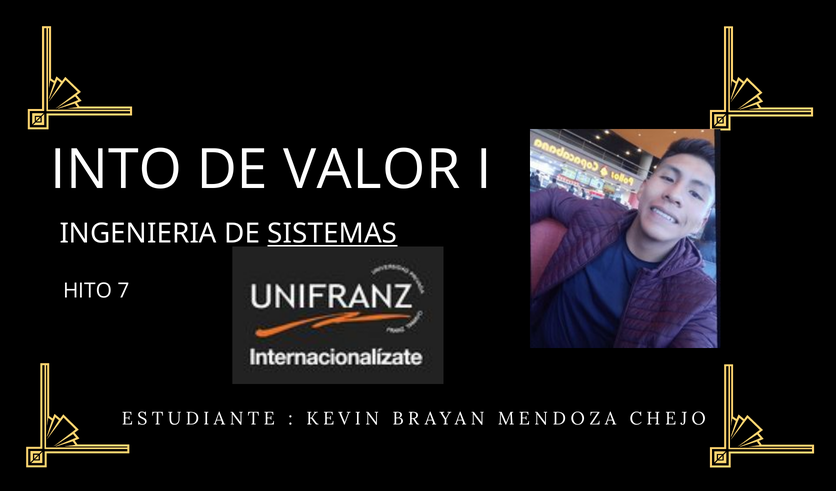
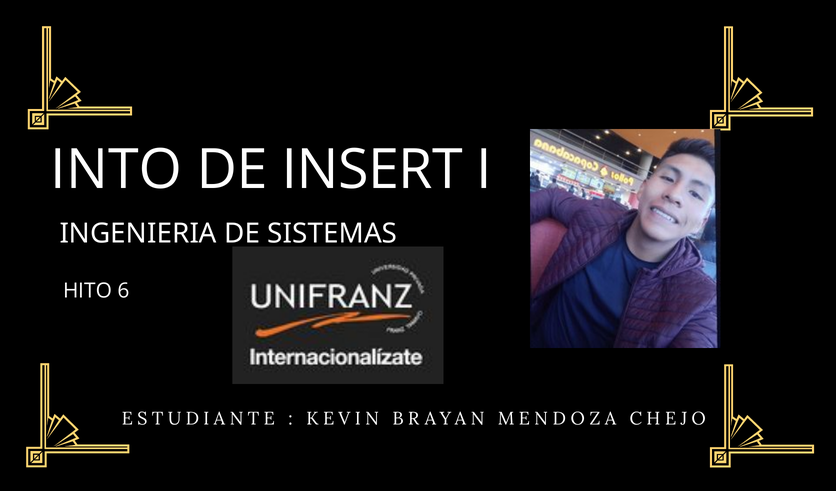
VALOR: VALOR -> INSERT (372, 170)
SISTEMAS underline: present -> none (332, 234)
7: 7 -> 6 (123, 291)
